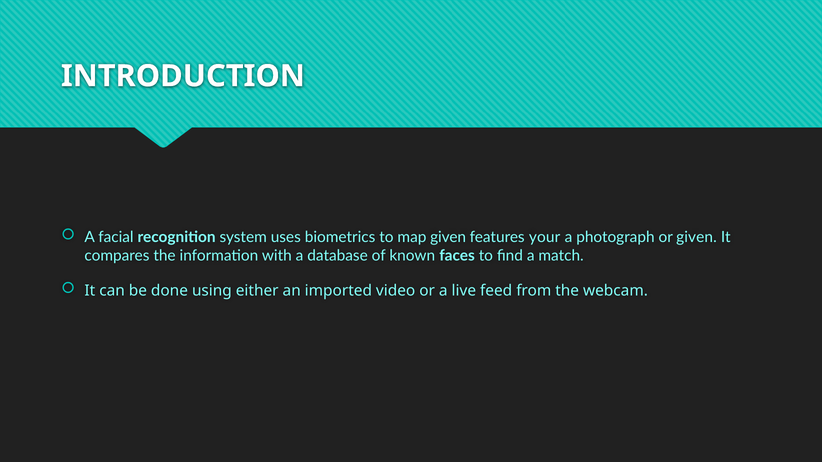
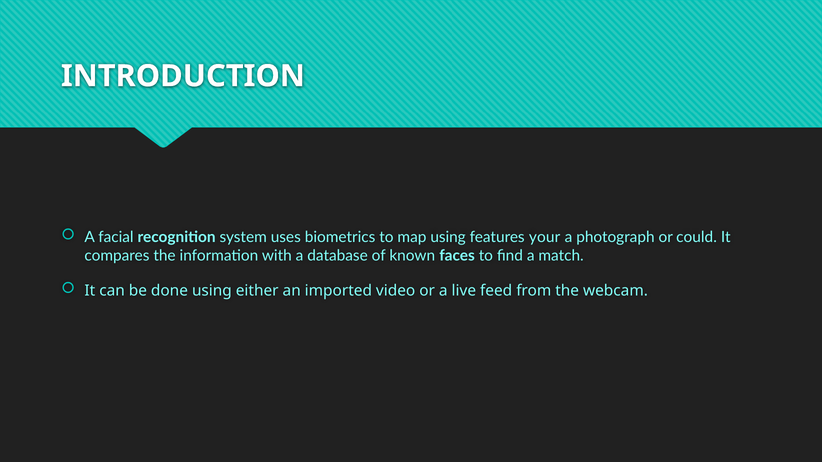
map given: given -> using (448, 237)
or given: given -> could (697, 237)
